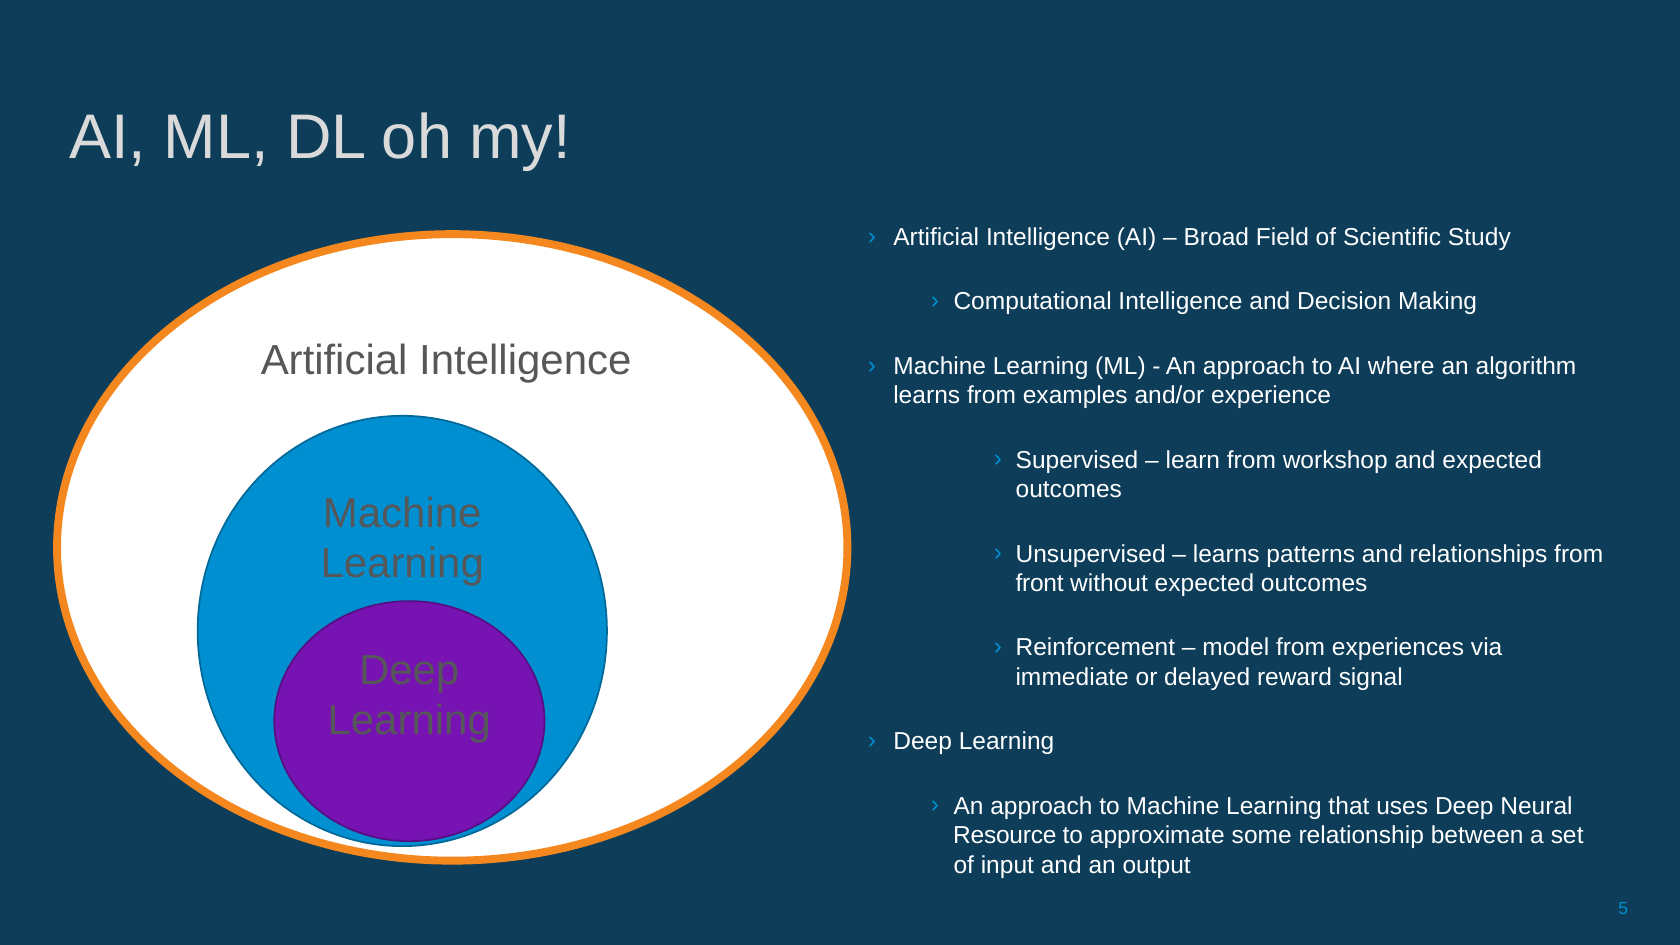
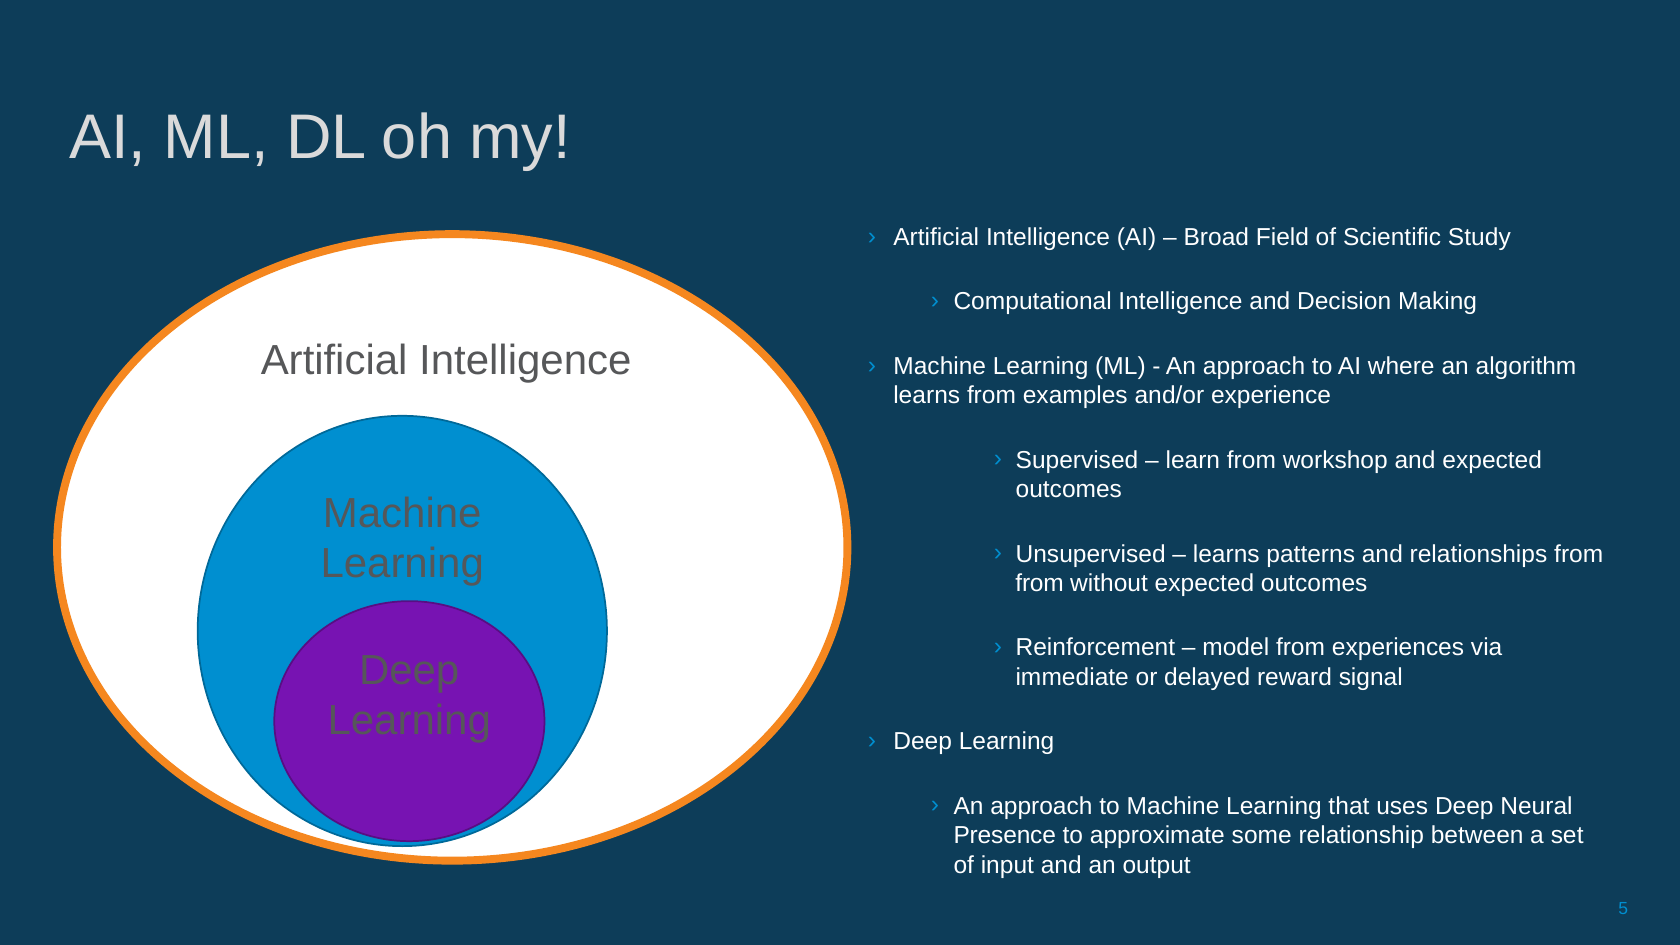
front: front -> from (1040, 583)
Resource: Resource -> Presence (1005, 836)
